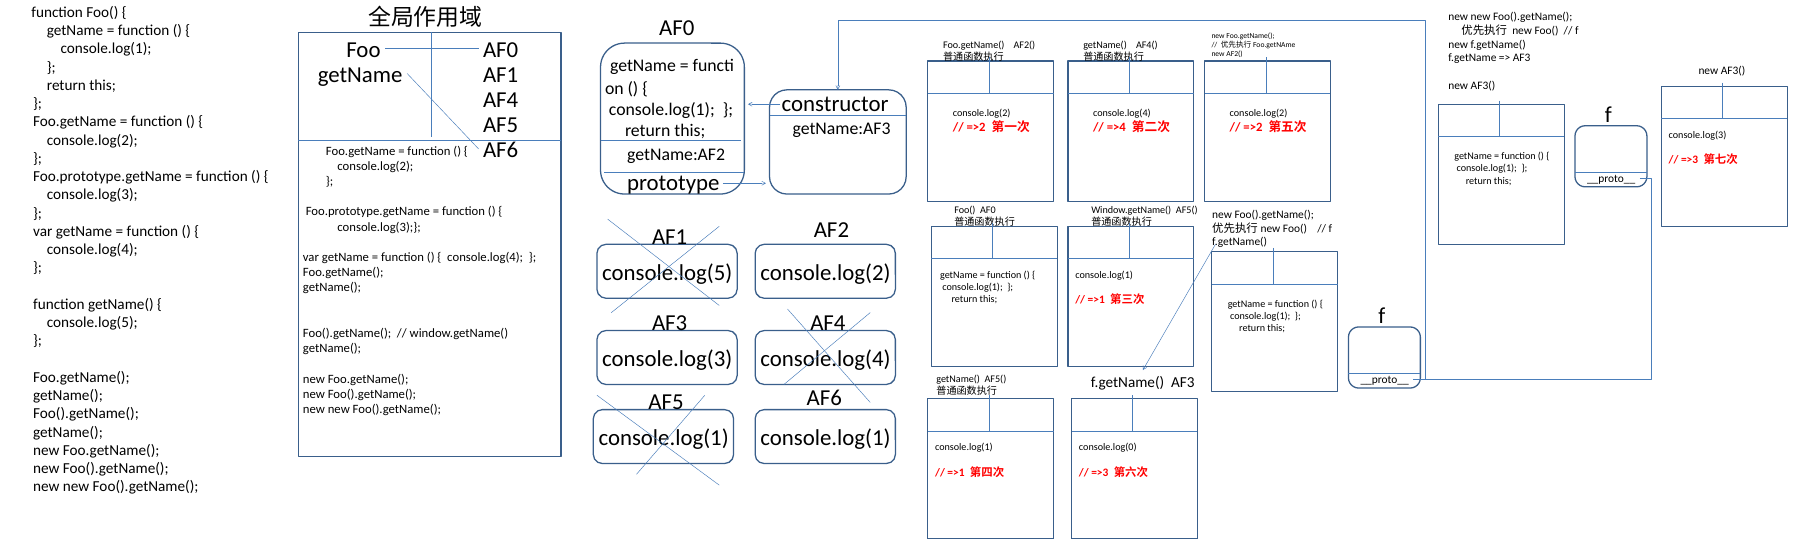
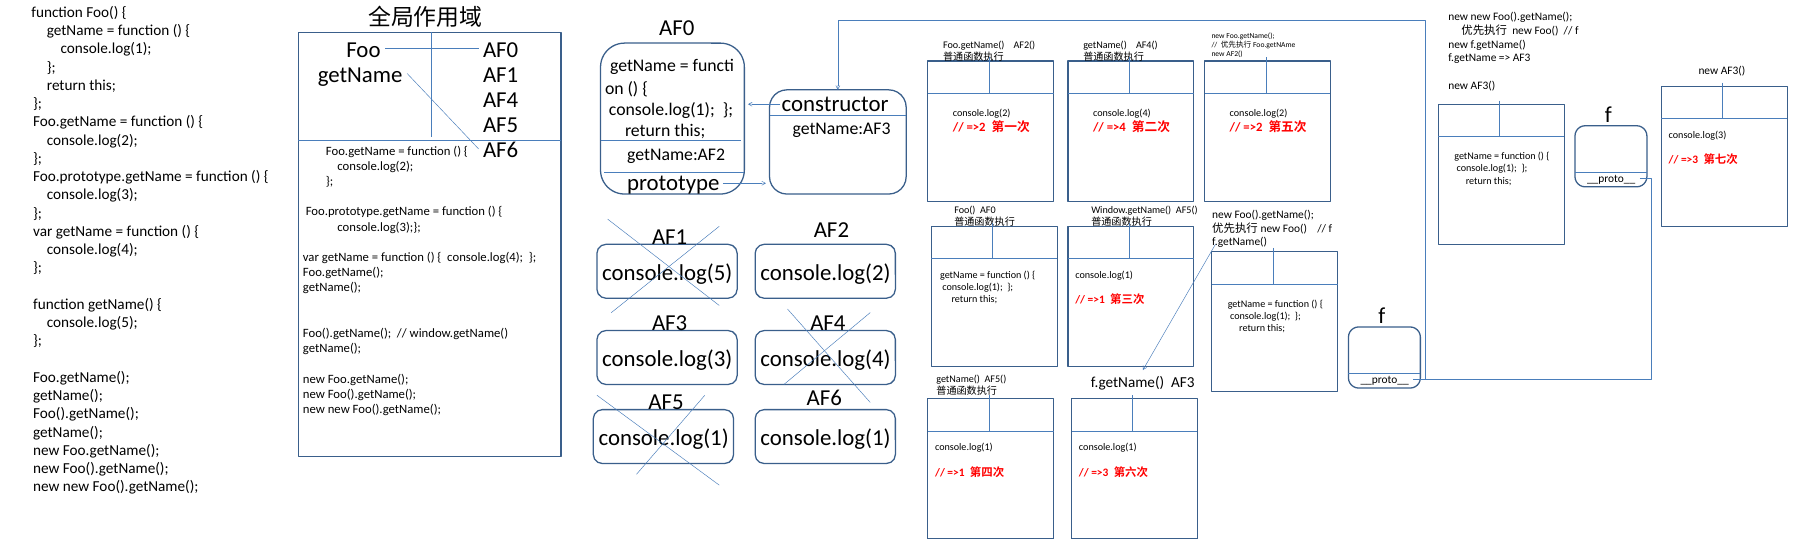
console.log(0: console.log(0 -> console.log(1 (1108, 448)
